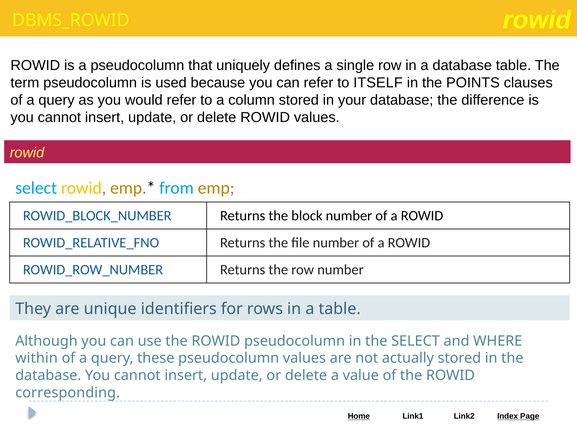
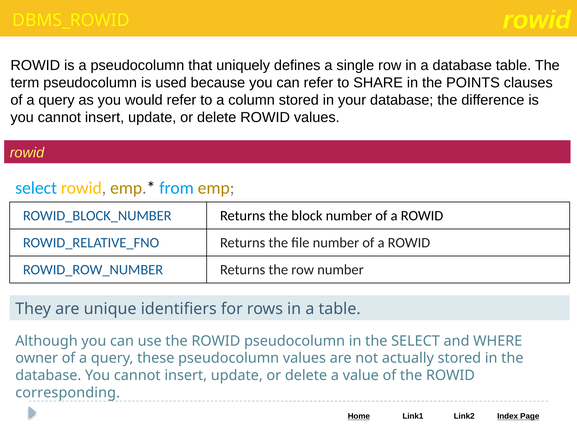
ITSELF: ITSELF -> SHARE (378, 83)
within: within -> owner (37, 358)
